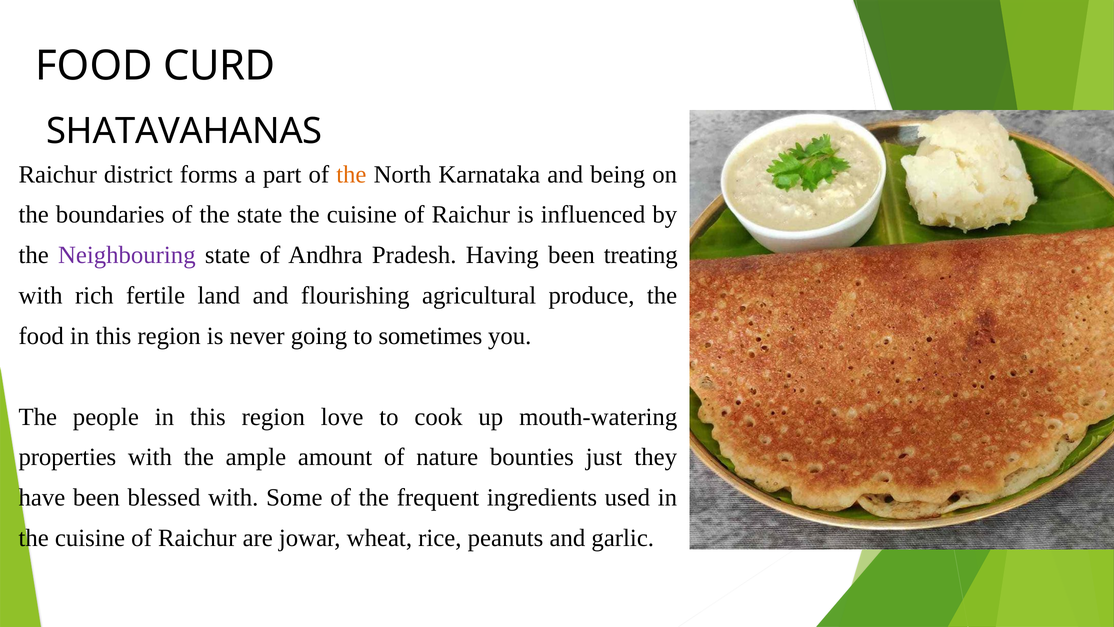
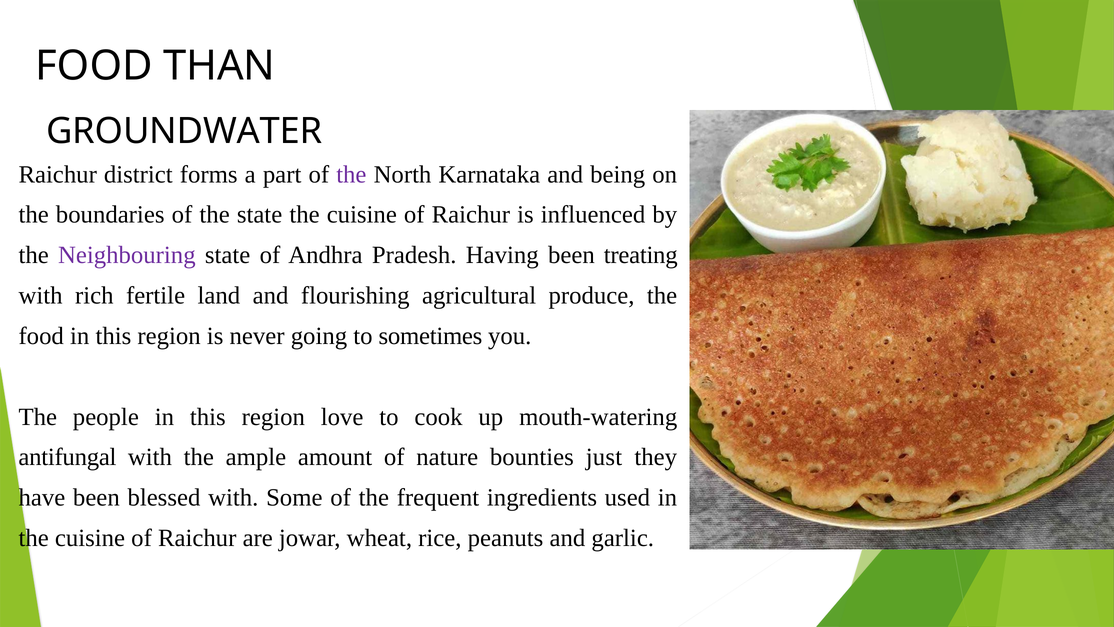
CURD: CURD -> THAN (219, 66)
SHATAVAHANAS: SHATAVAHANAS -> GROUNDWATER (184, 131)
the colour: orange -> purple (351, 174)
properties: properties -> antifungal (67, 457)
